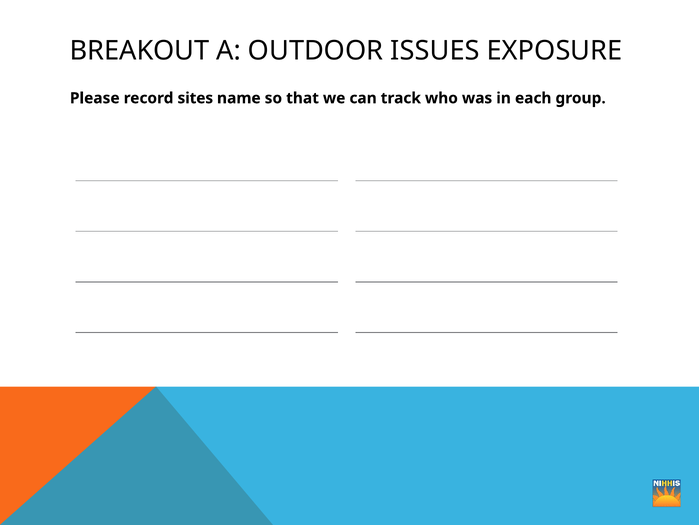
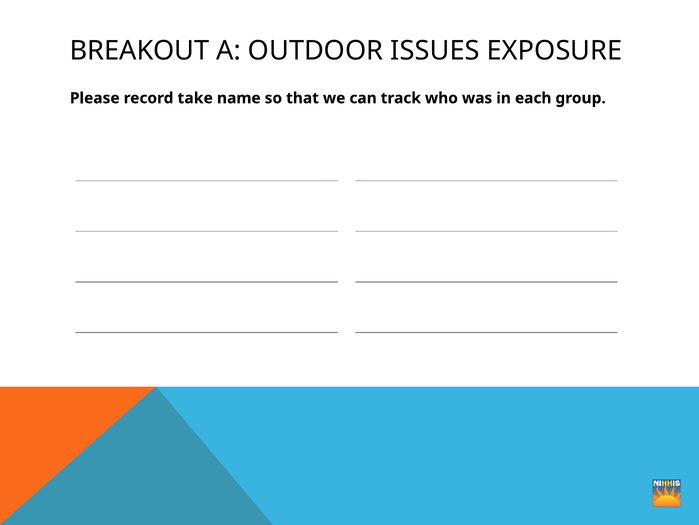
sites: sites -> take (195, 98)
